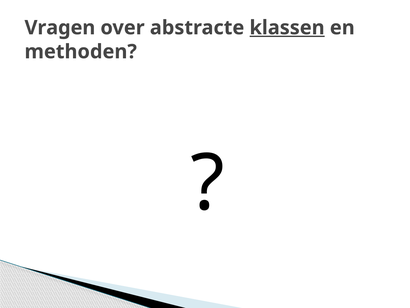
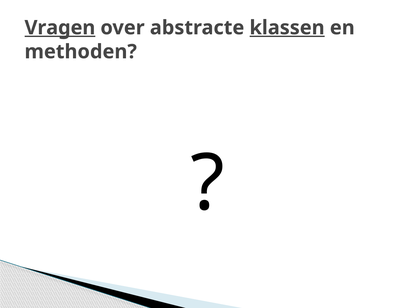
Vragen underline: none -> present (60, 28)
